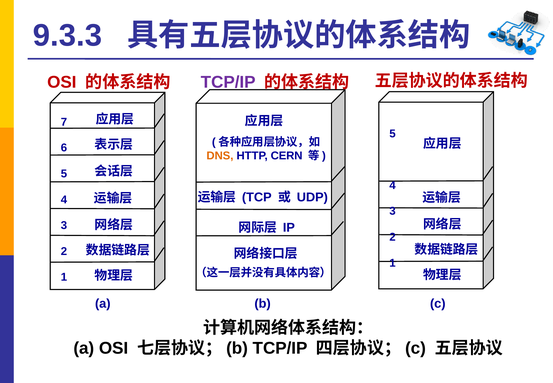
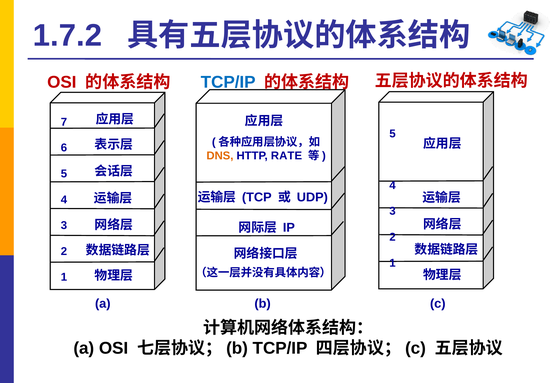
9.3.3: 9.3.3 -> 1.7.2 (67, 36)
TCP/IP colour: purple -> blue (228, 82)
CERN: CERN -> RATE (286, 156)
